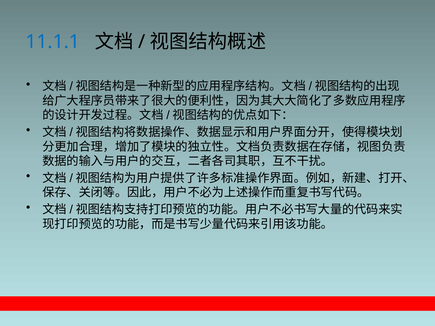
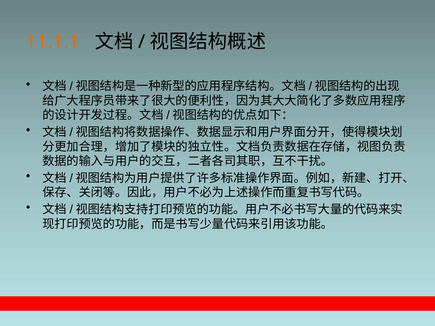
11.1.1 colour: blue -> orange (53, 42)
